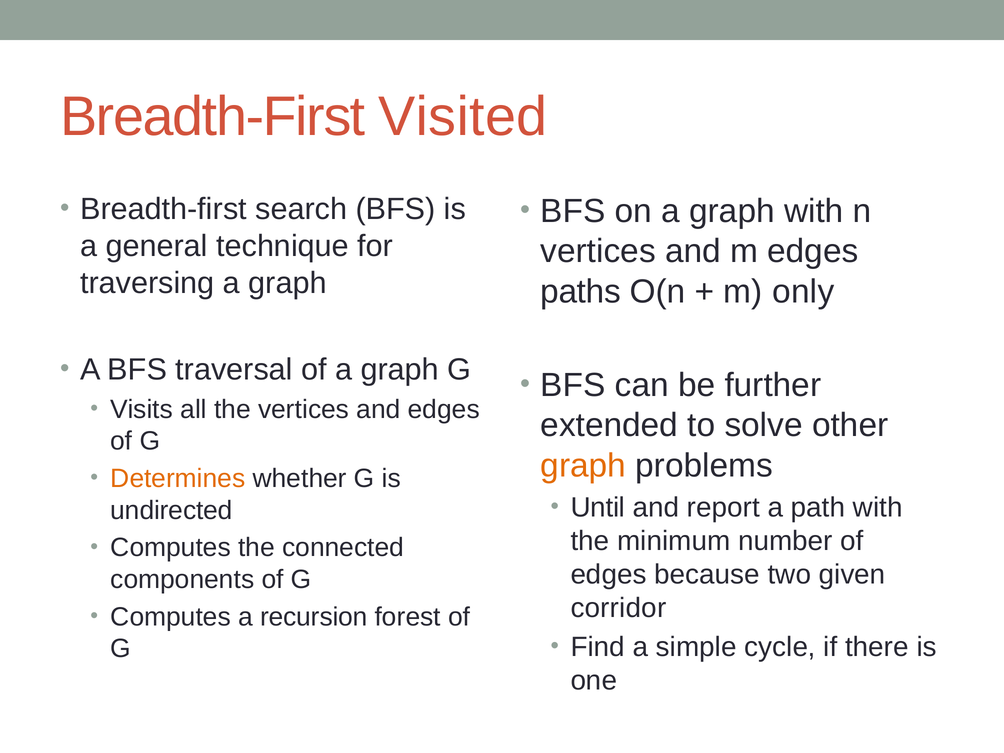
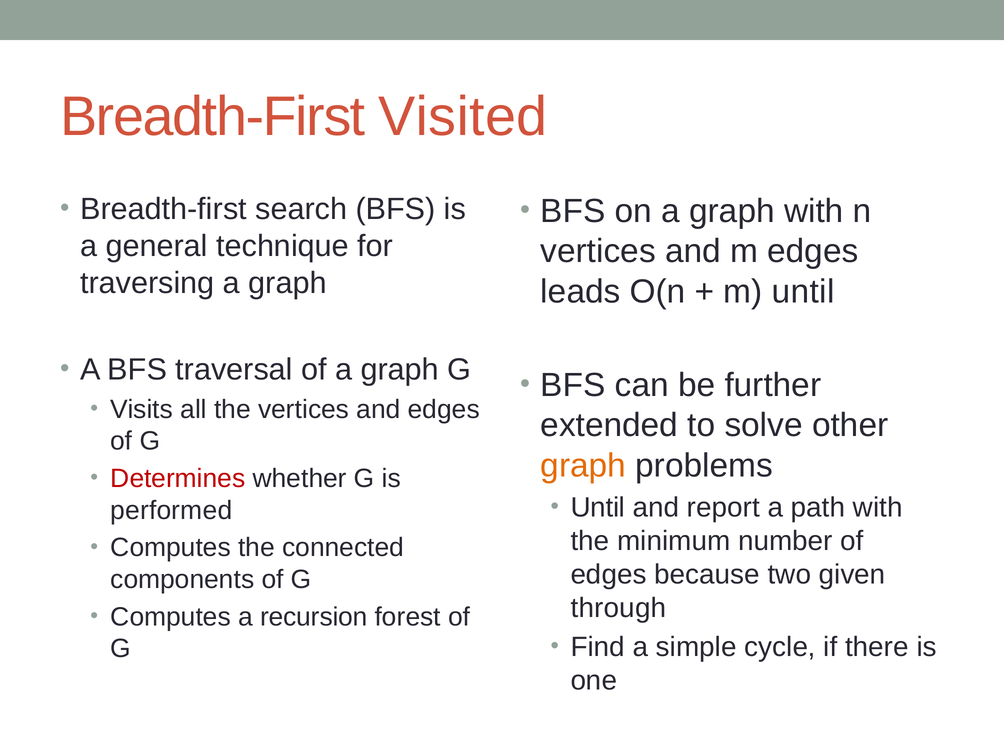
paths: paths -> leads (580, 291)
m only: only -> until (803, 291)
Determines colour: orange -> red (178, 479)
undirected: undirected -> performed (171, 510)
corridor: corridor -> through (619, 608)
